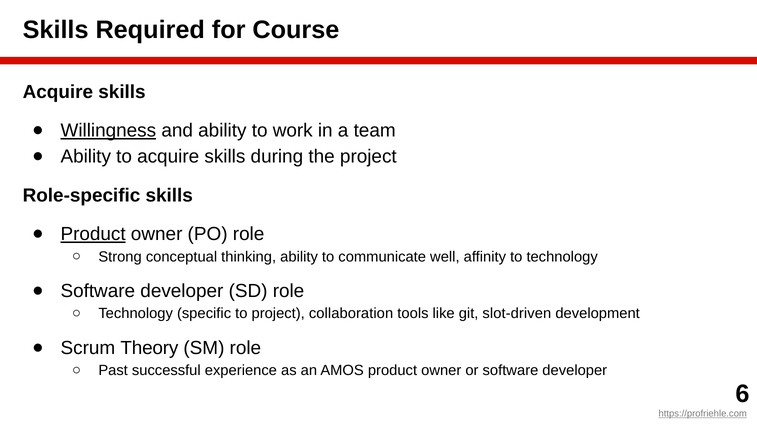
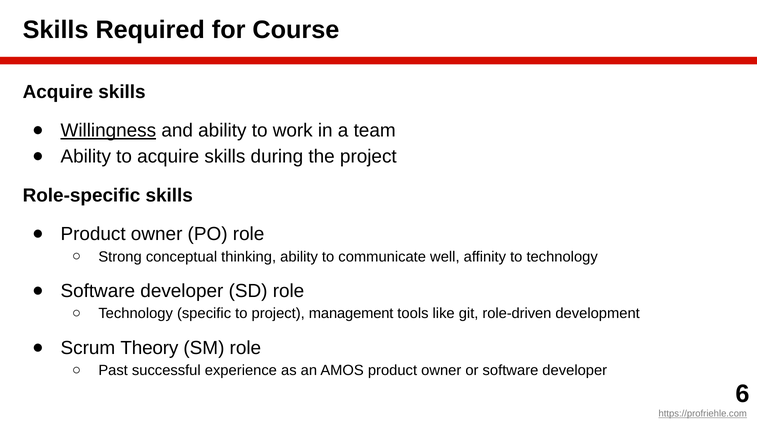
Product underline: present -> none (93, 234)
collaboration: collaboration -> management (351, 313)
slot-driven: slot-driven -> role-driven (517, 313)
